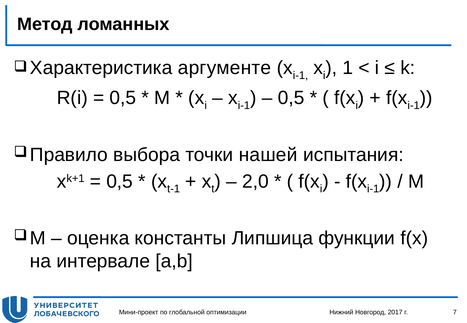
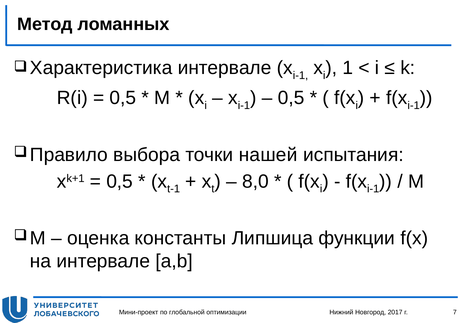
Характеристика аргументе: аргументе -> интервале (225, 68)
2,0: 2,0 -> 8,0 (255, 182)
